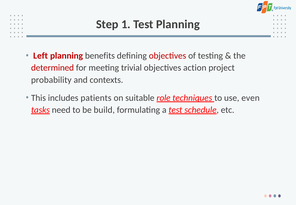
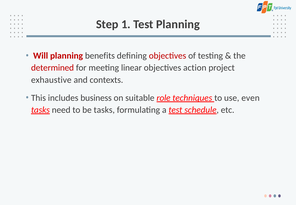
Left: Left -> Will (41, 56)
trivial: trivial -> linear (131, 68)
probability: probability -> exhaustive (51, 80)
patients: patients -> business (96, 98)
be build: build -> tasks (104, 110)
